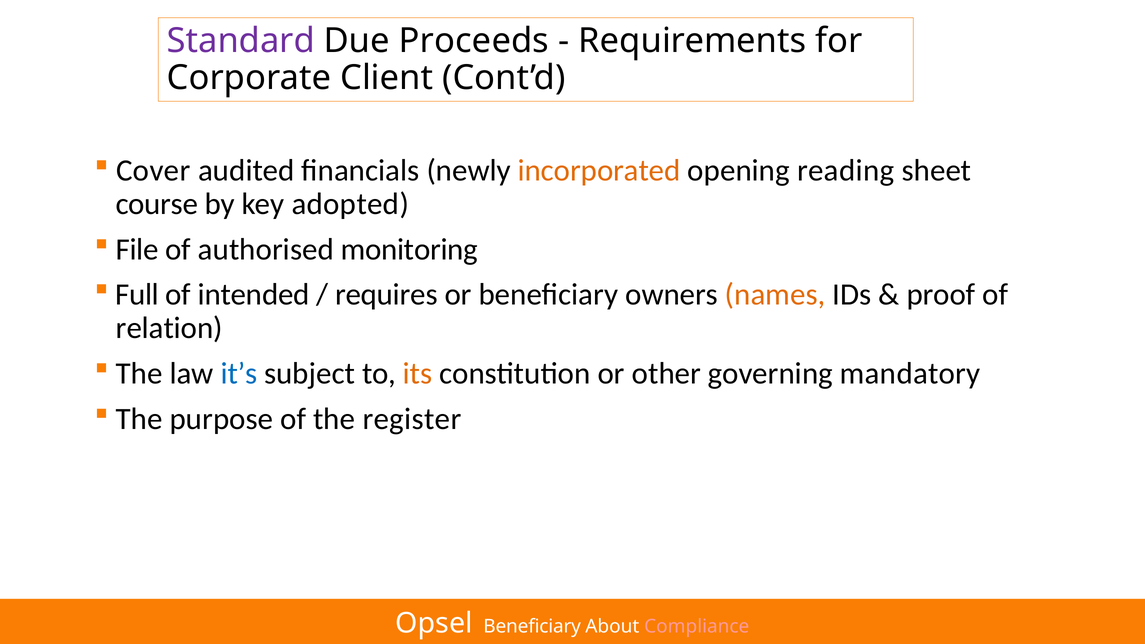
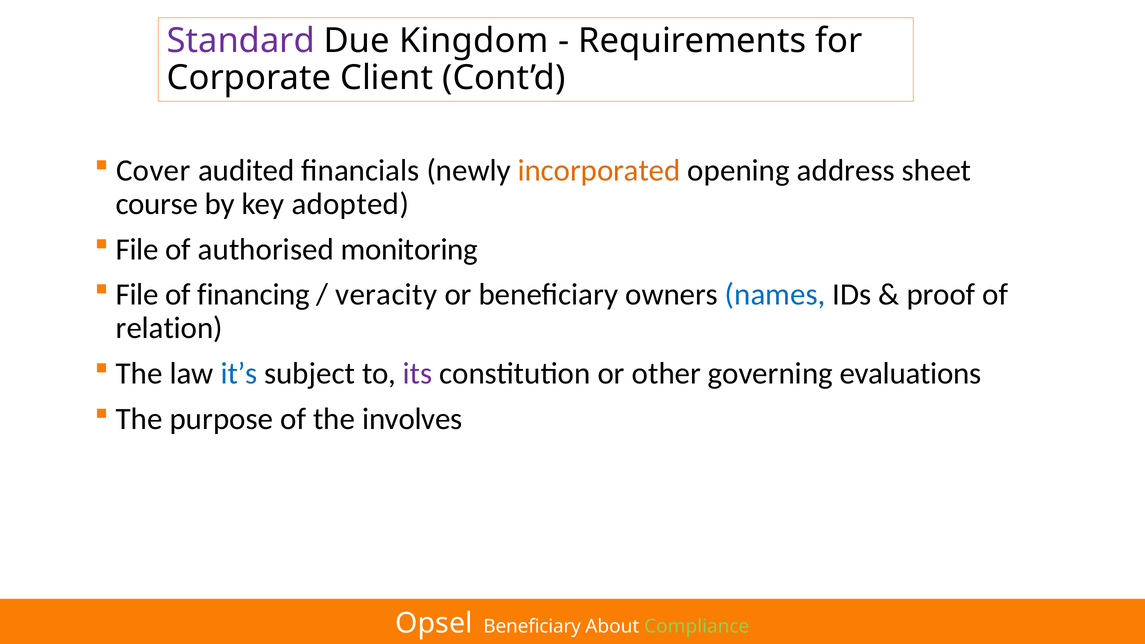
Proceeds: Proceeds -> Kingdom (474, 41)
reading: reading -> address (846, 170)
Full: Full -> File (137, 295)
intended: intended -> financing (254, 295)
requires: requires -> veracity (386, 295)
names colour: orange -> blue (775, 295)
its colour: orange -> purple (418, 374)
mandatory: mandatory -> evaluations (910, 374)
register: register -> involves (412, 419)
Compliance colour: pink -> light green (697, 627)
